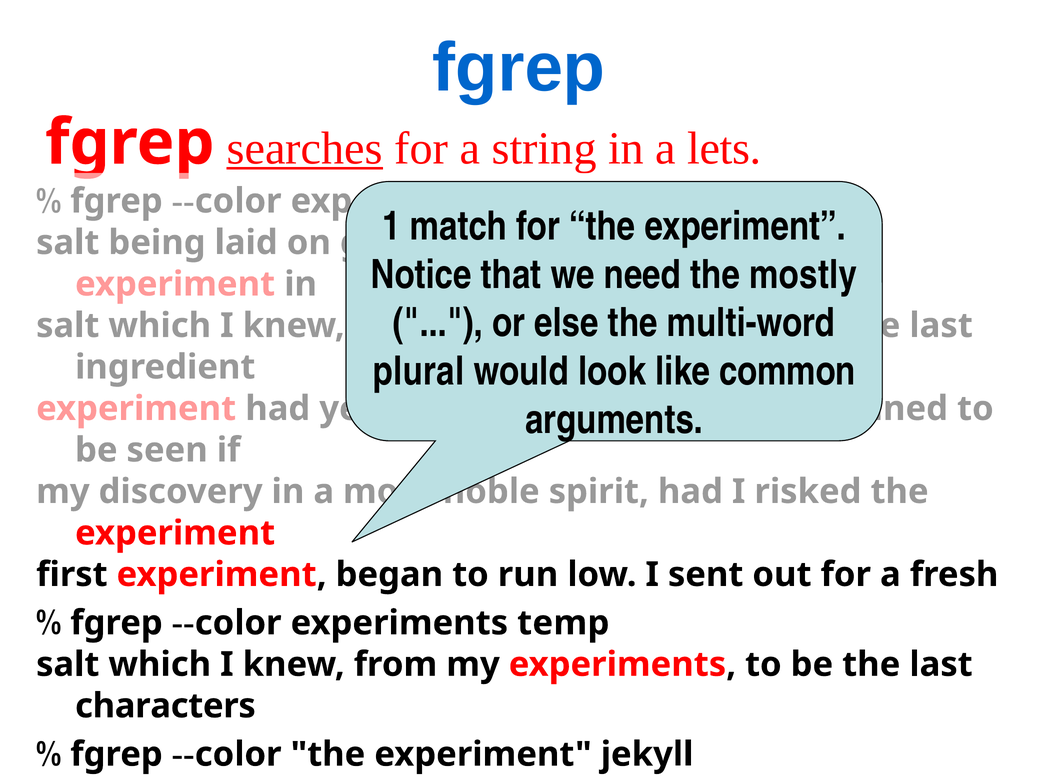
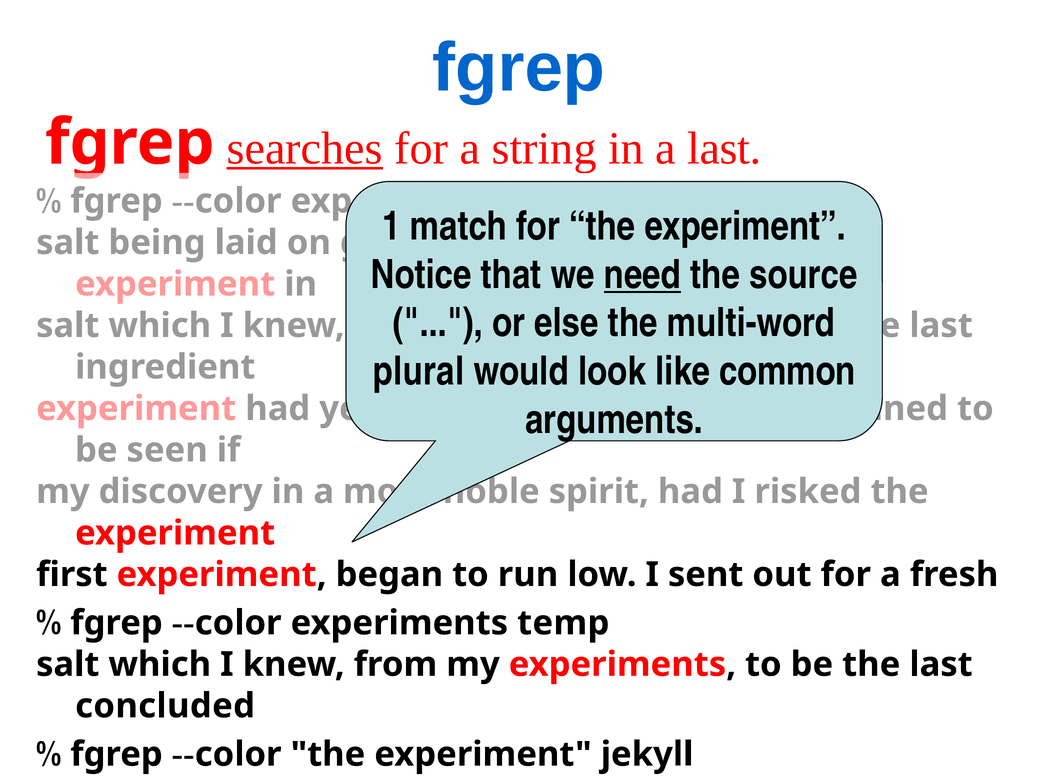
a lets: lets -> last (724, 149)
need underline: none -> present (642, 275)
mostly: mostly -> source (803, 275)
characters: characters -> concluded (165, 706)
